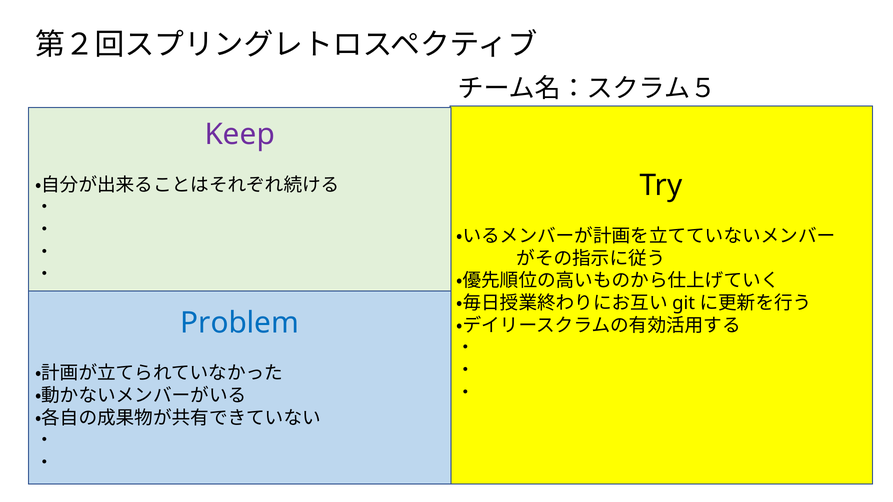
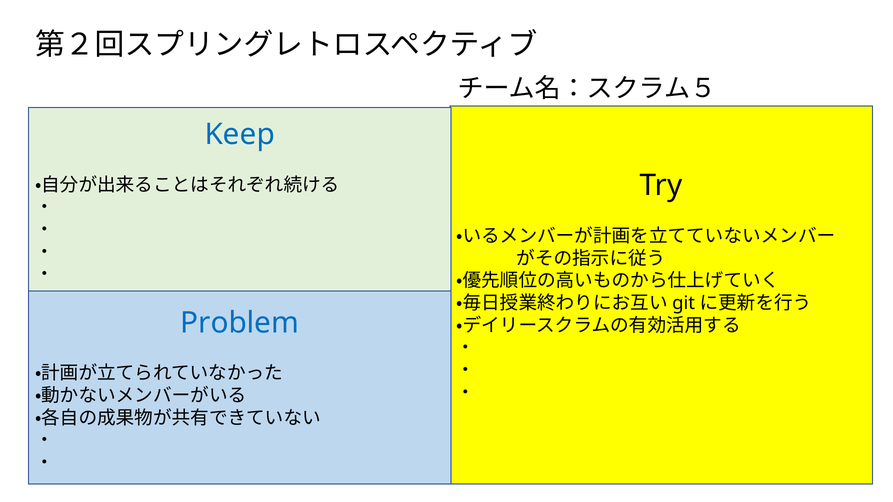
Keep colour: purple -> blue (240, 135)
